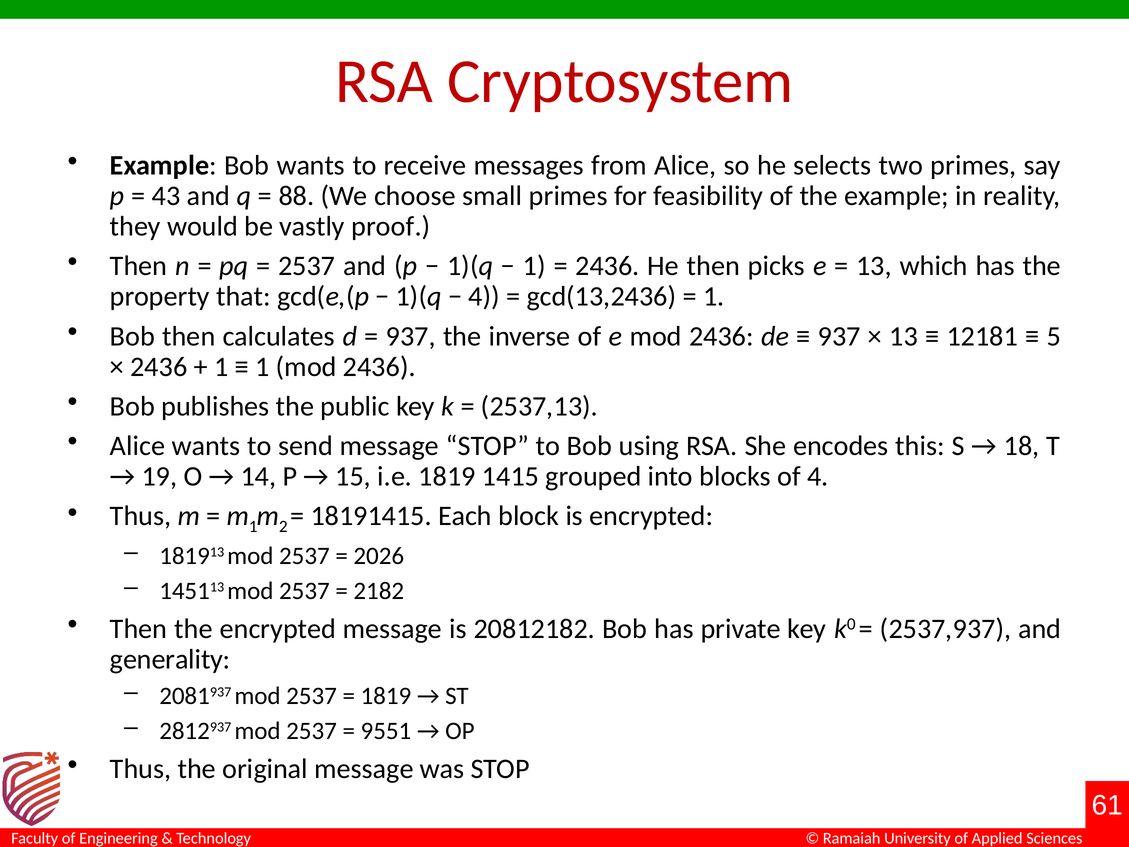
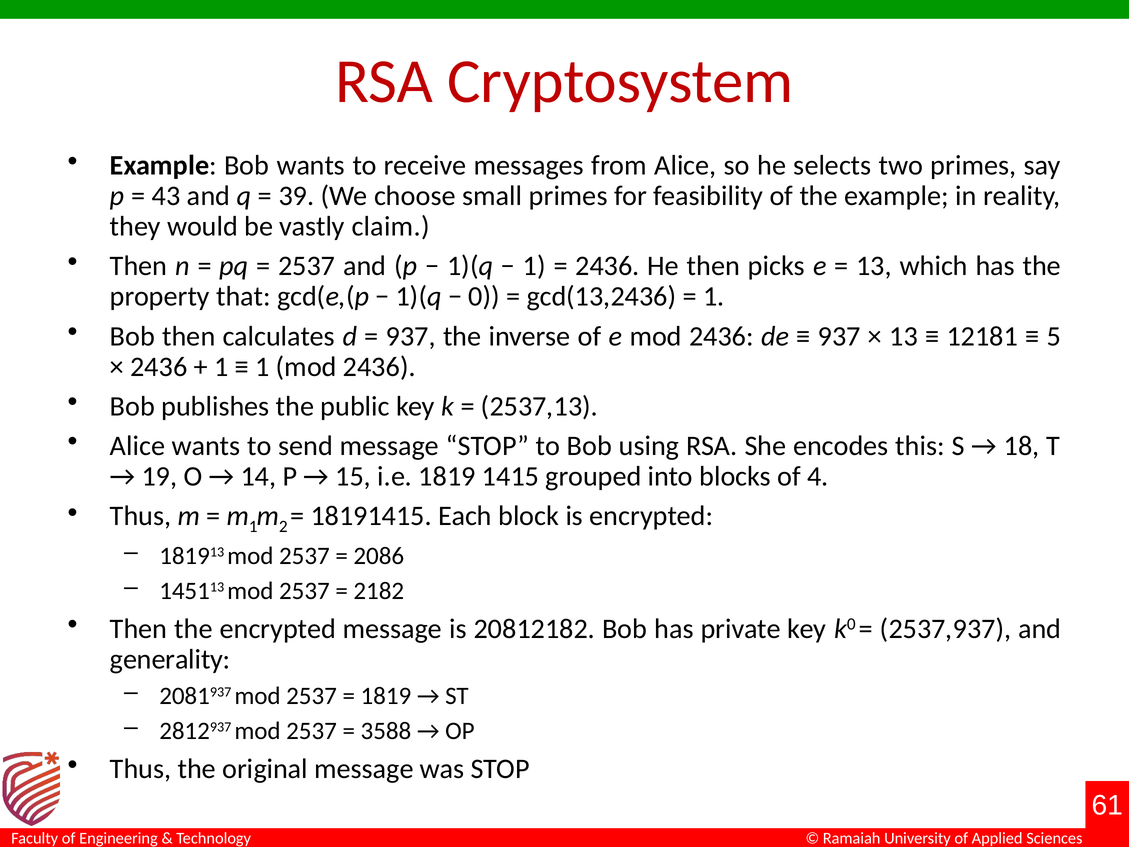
88: 88 -> 39 (296, 196)
proof: proof -> claim (391, 227)
4: 4 -> 0 (484, 297)
2026: 2026 -> 2086 (379, 556)
9551: 9551 -> 3588 (386, 731)
